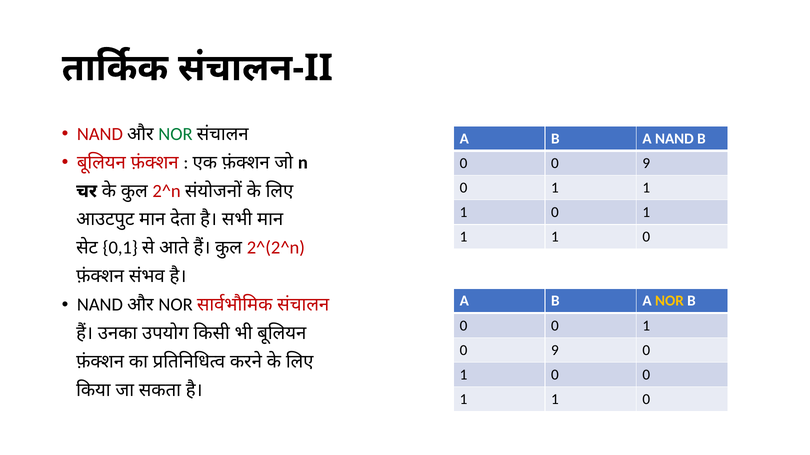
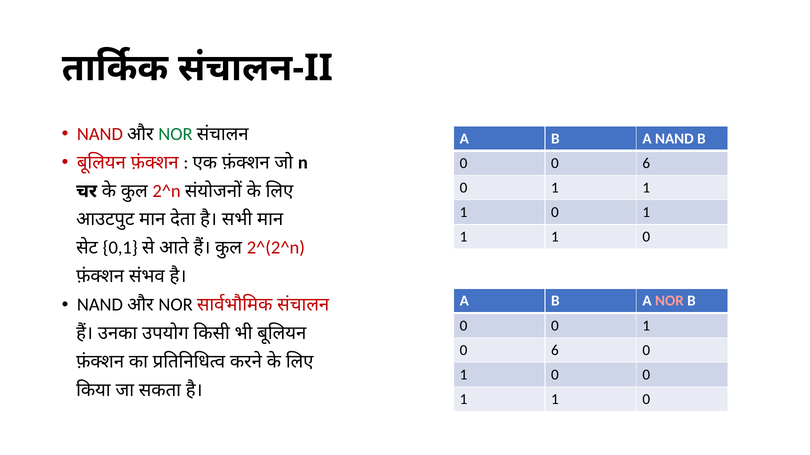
0 0 9: 9 -> 6 (646, 163)
NOR colour: yellow -> pink (669, 301)
9: 9 -> 6 (555, 351)
